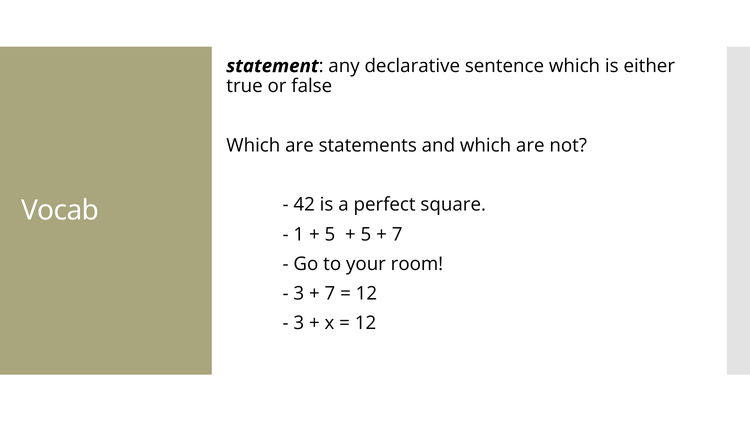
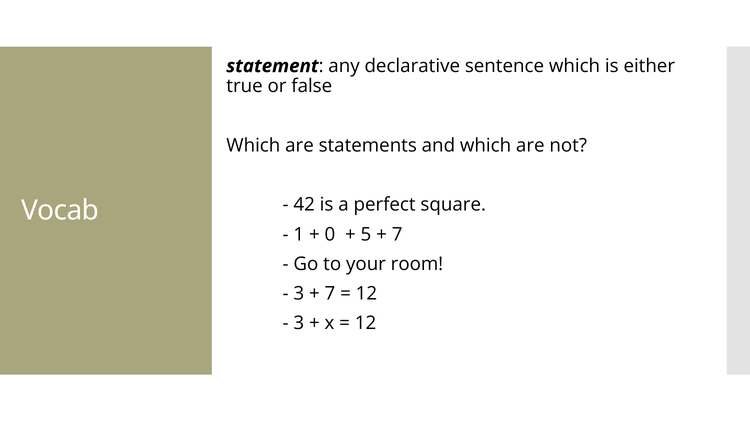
5: 5 -> 0 (330, 234)
